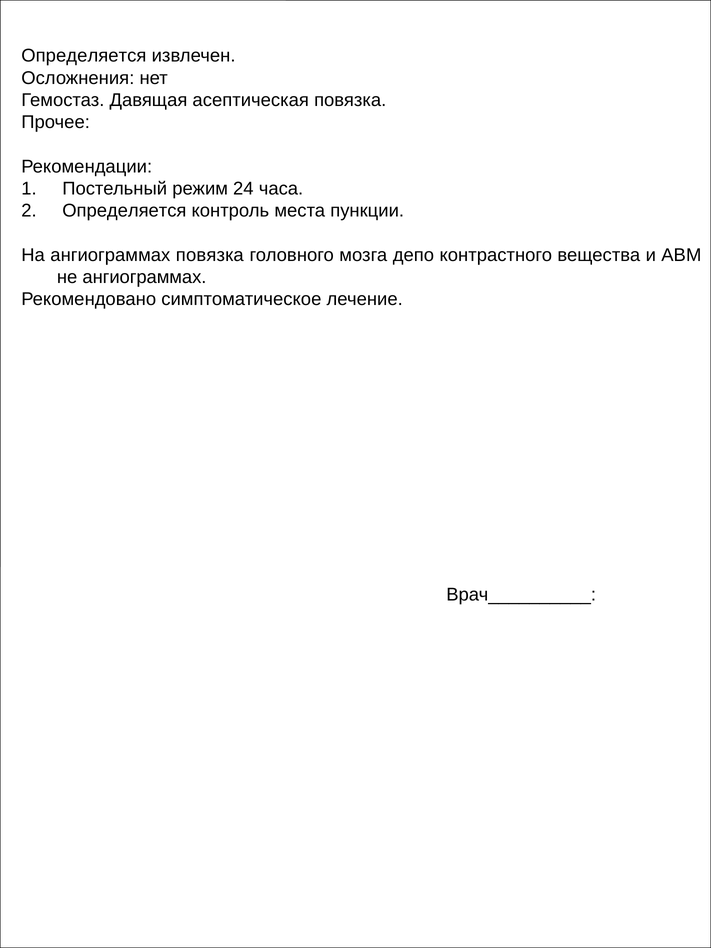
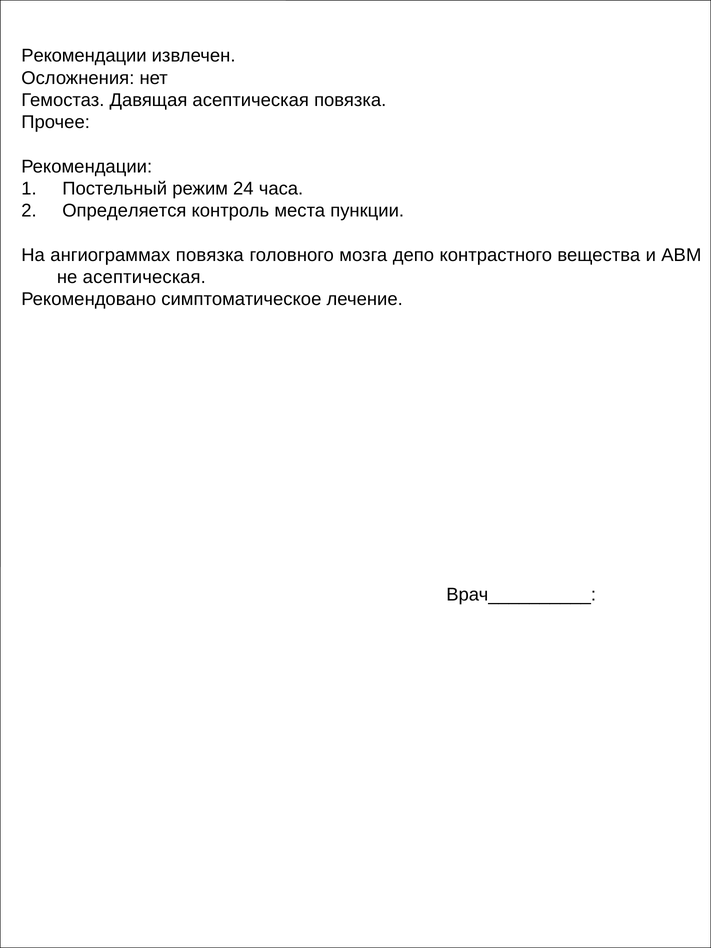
Определяется: Определяется -> Рекомендации (84, 56)
не ангиограммах: ангиограммах -> асептическая (144, 277)
